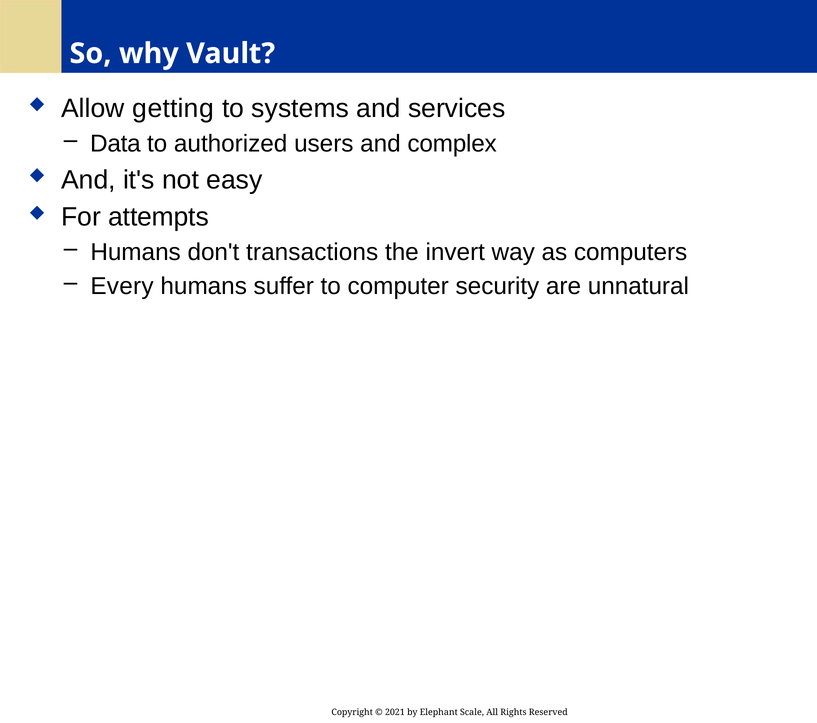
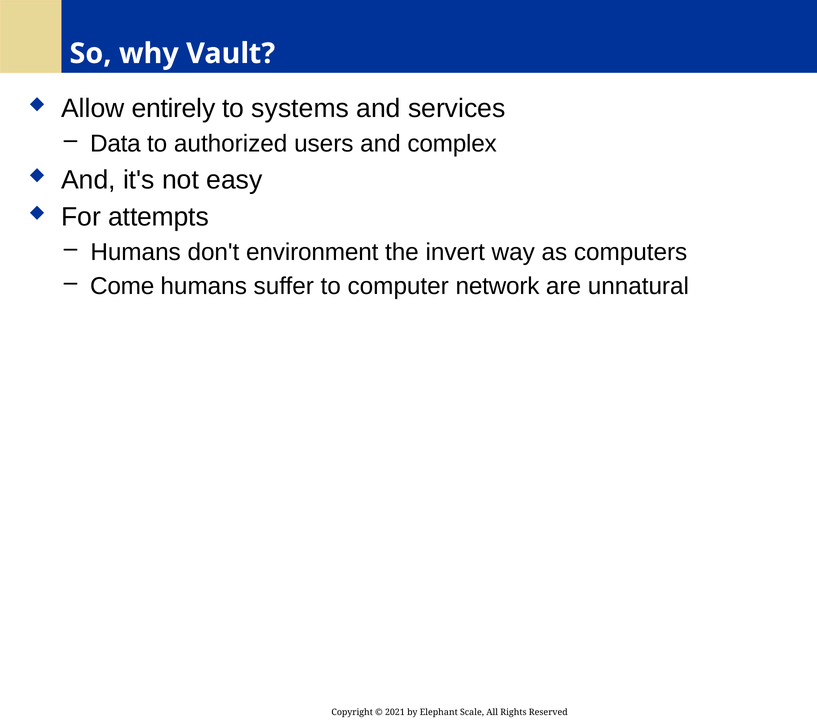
getting: getting -> entirely (173, 109)
transactions: transactions -> environment (312, 252)
Every: Every -> Come (122, 286)
security: security -> network (498, 286)
